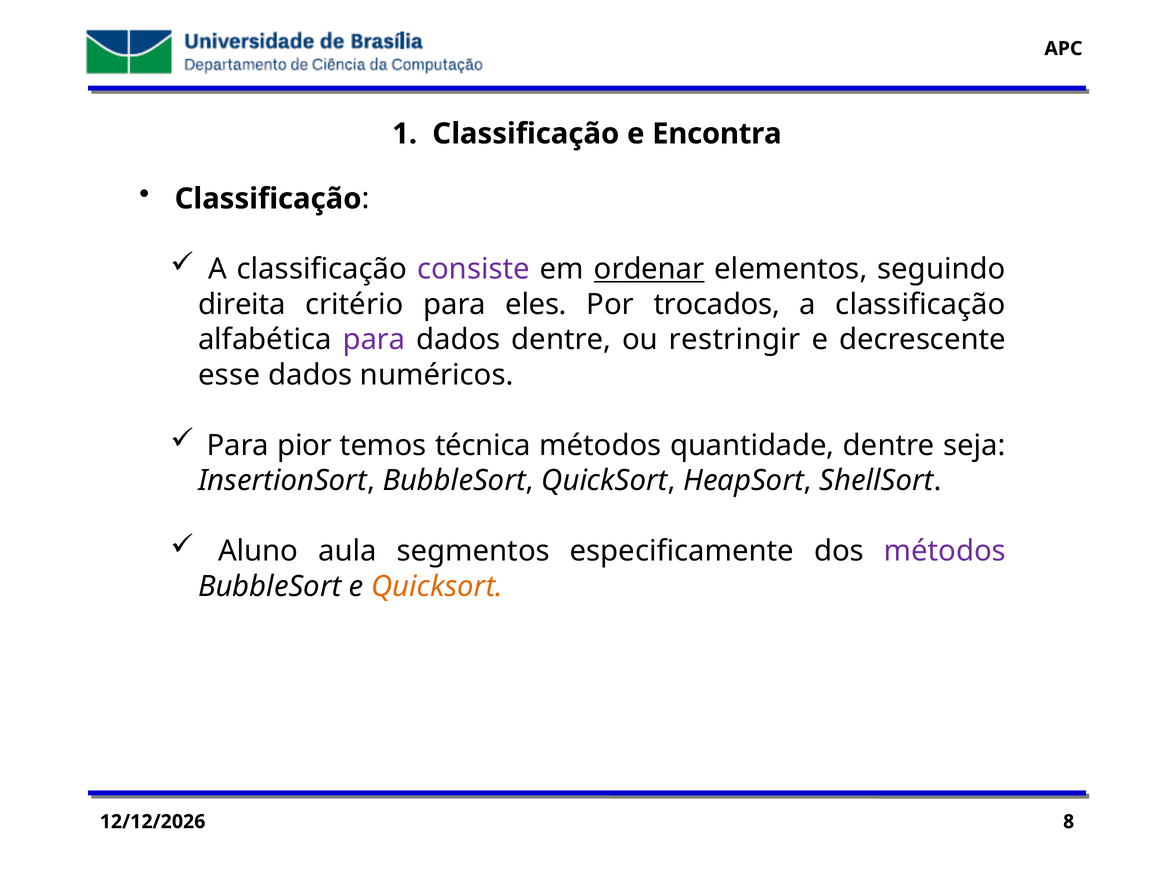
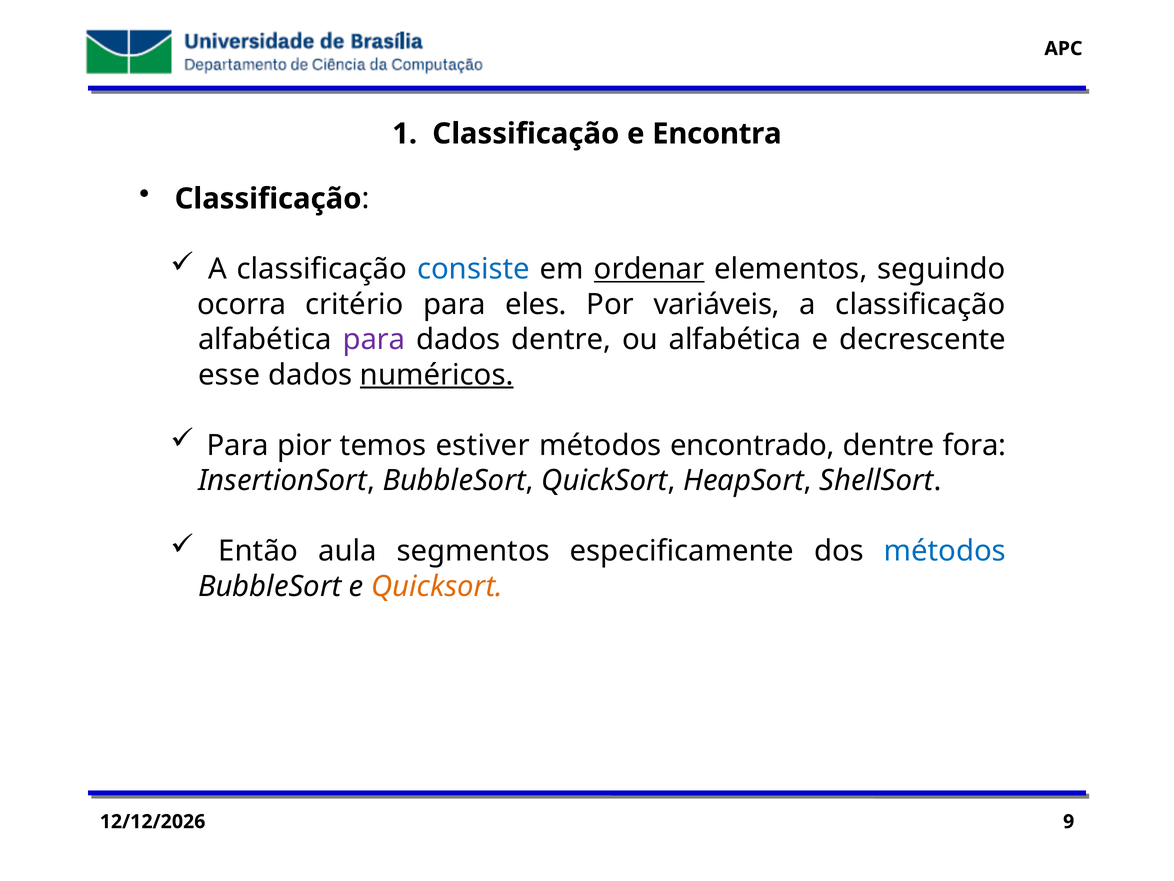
consiste colour: purple -> blue (474, 269)
direita: direita -> ocorra (242, 304)
trocados: trocados -> variáveis (717, 304)
ou restringir: restringir -> alfabética (735, 340)
numéricos underline: none -> present (437, 375)
técnica: técnica -> estiver (483, 445)
quantidade: quantidade -> encontrado (752, 445)
seja: seja -> fora (975, 445)
Aluno: Aluno -> Então (258, 551)
métodos colour: purple -> blue (945, 551)
8: 8 -> 9 (1069, 821)
